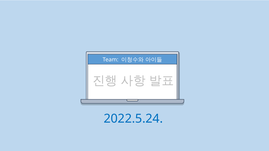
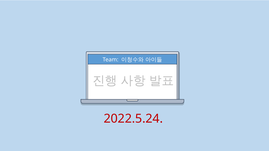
2022.5.24 colour: blue -> red (133, 119)
